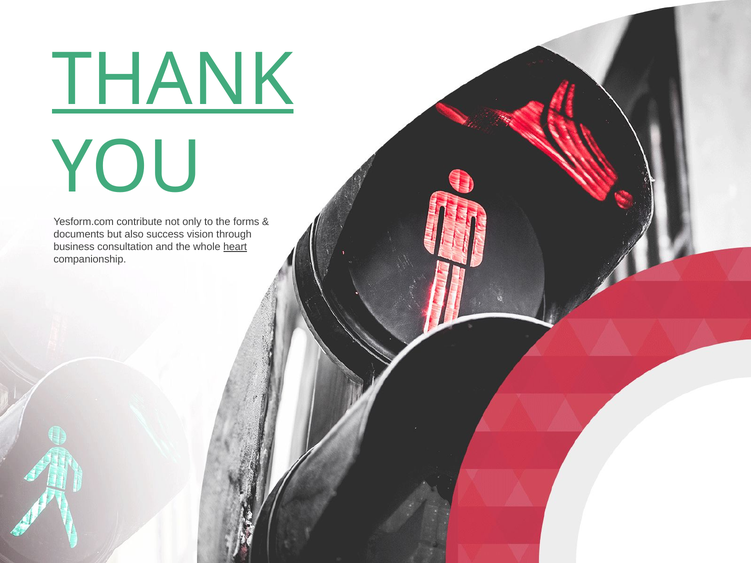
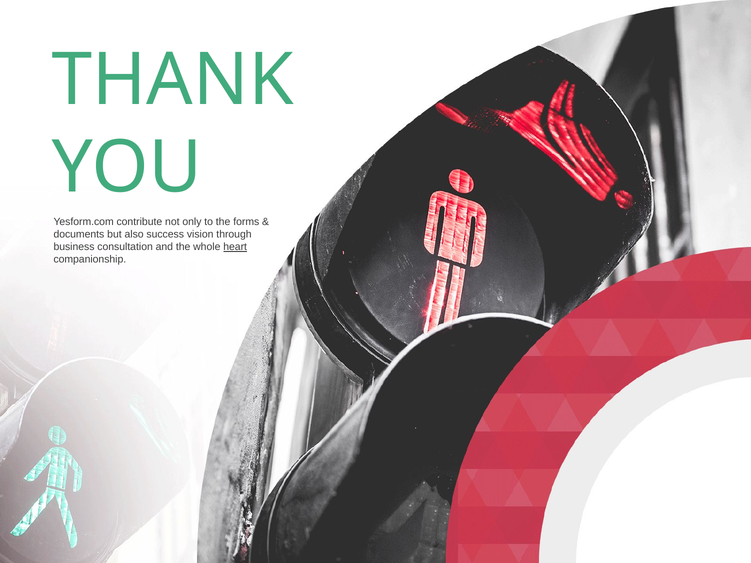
THANK underline: present -> none (173, 80)
